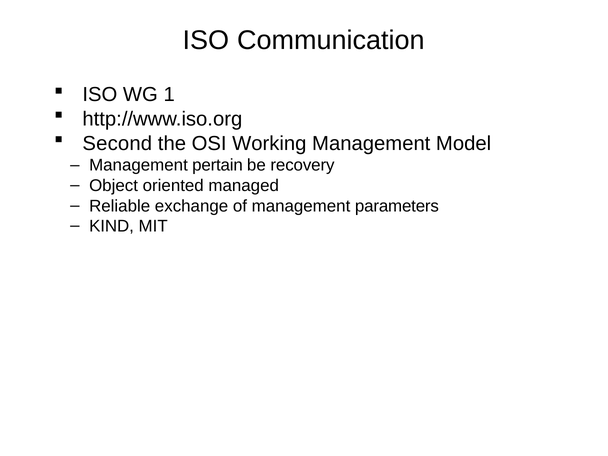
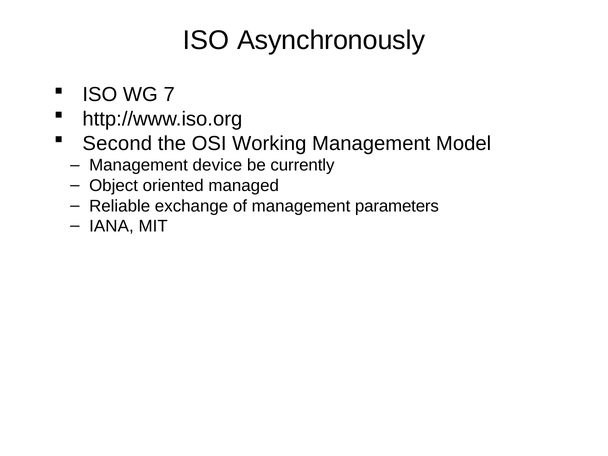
Communication: Communication -> Asynchronously (331, 40)
1: 1 -> 7 (169, 95)
pertain: pertain -> device (217, 165)
recovery: recovery -> currently (302, 165)
KIND: KIND -> IANA (111, 226)
